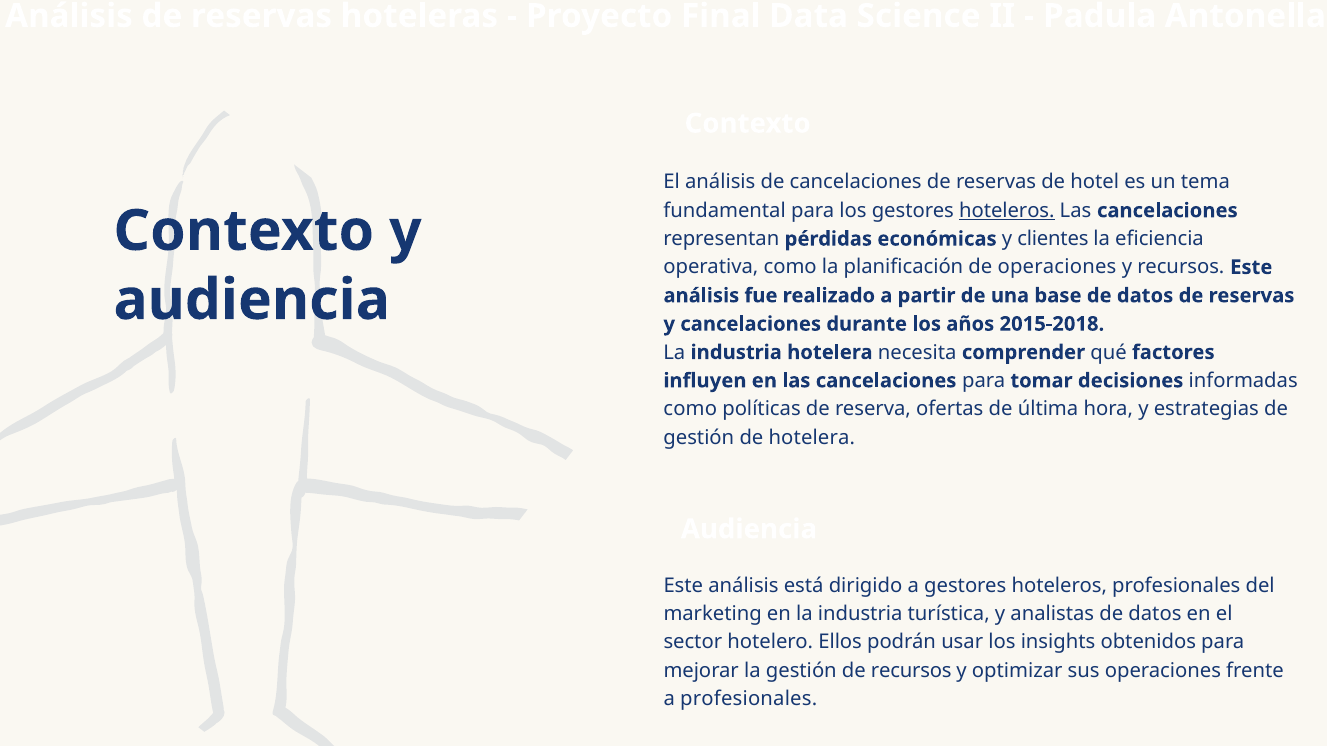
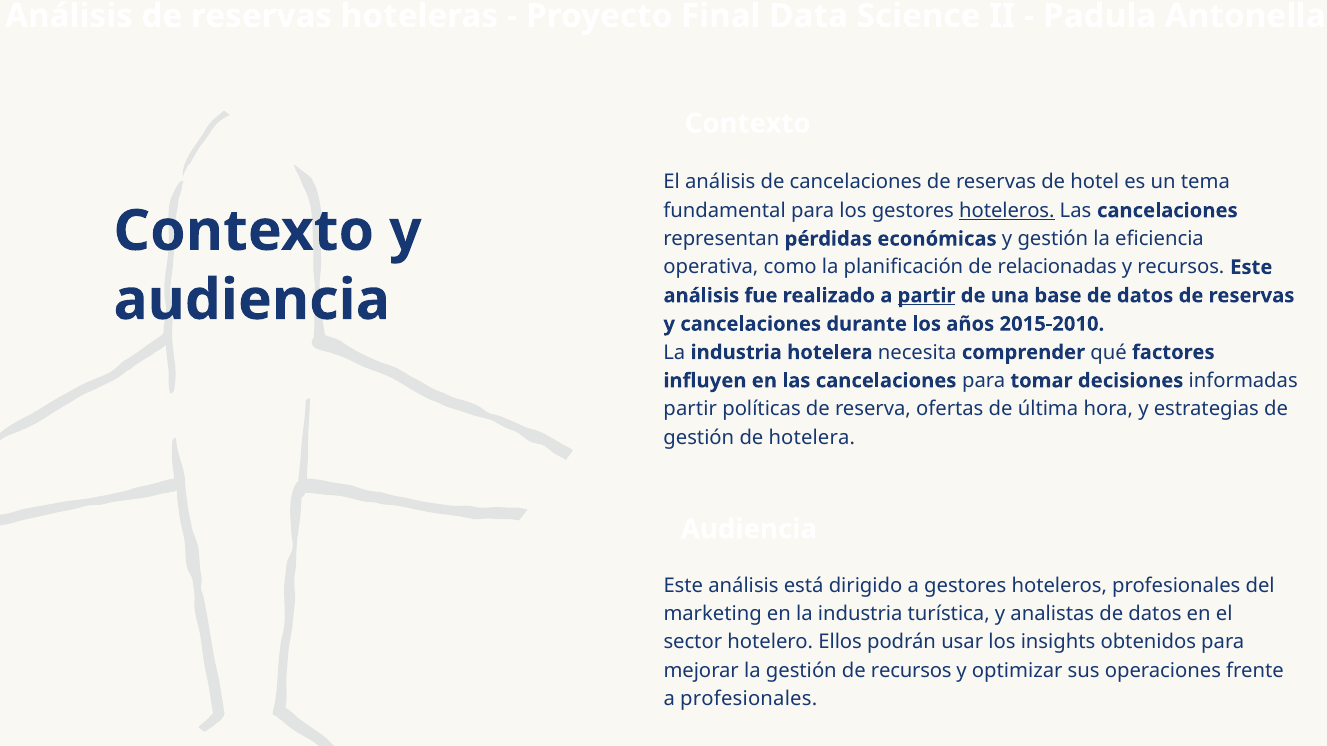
y clientes: clientes -> gestión (1053, 239)
de operaciones: operaciones -> relacionadas (1057, 267)
partir underline: none -> present (927, 296)
2015-2018: 2015-2018 -> 2015-2010 (1052, 324)
como: como -> partir (690, 409)
